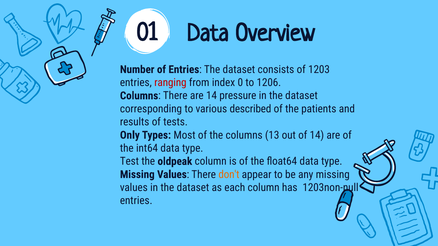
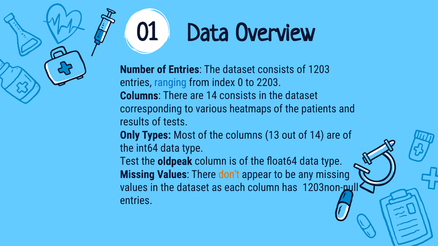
ranging colour: red -> blue (170, 83)
1206: 1206 -> 2203 (269, 83)
14 pressure: pressure -> consists (238, 96)
described: described -> heatmaps (250, 109)
